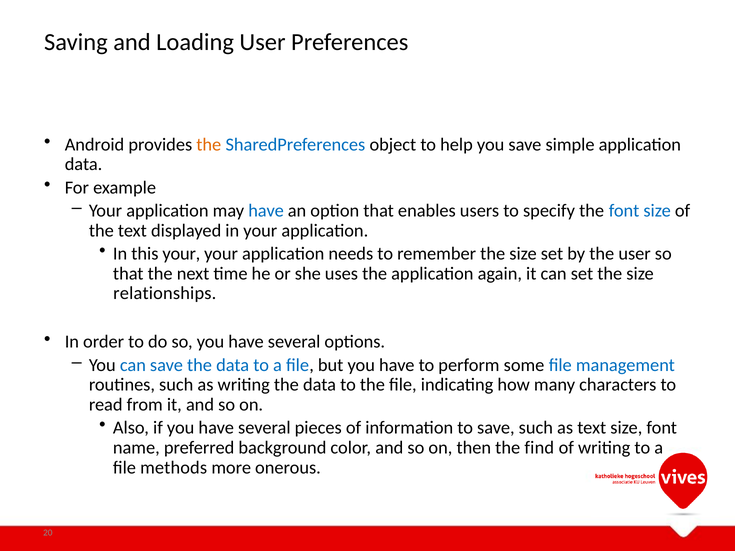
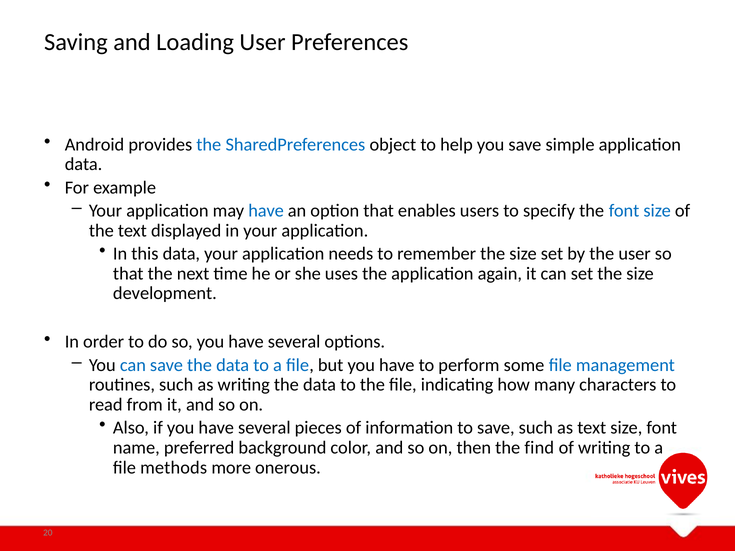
the colour: orange -> blue (209, 145)
this your: your -> data (181, 254)
relationships: relationships -> development (165, 293)
